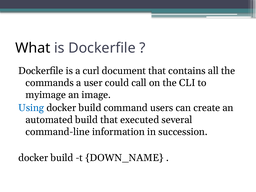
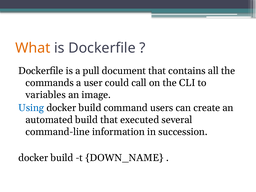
What colour: black -> orange (33, 48)
curl: curl -> pull (91, 71)
myimage: myimage -> variables (46, 95)
